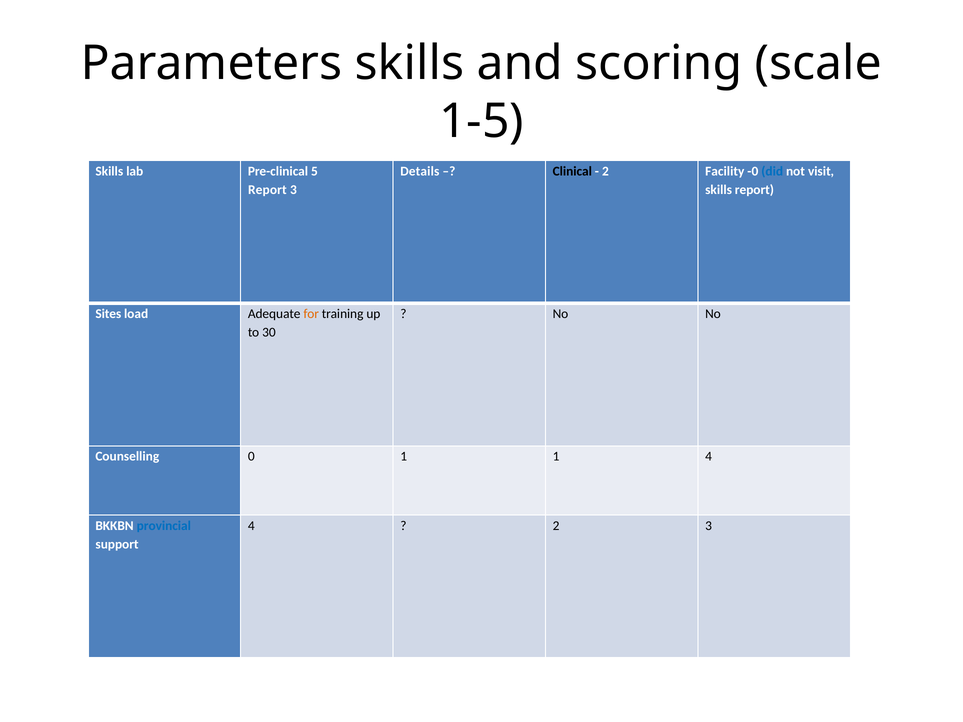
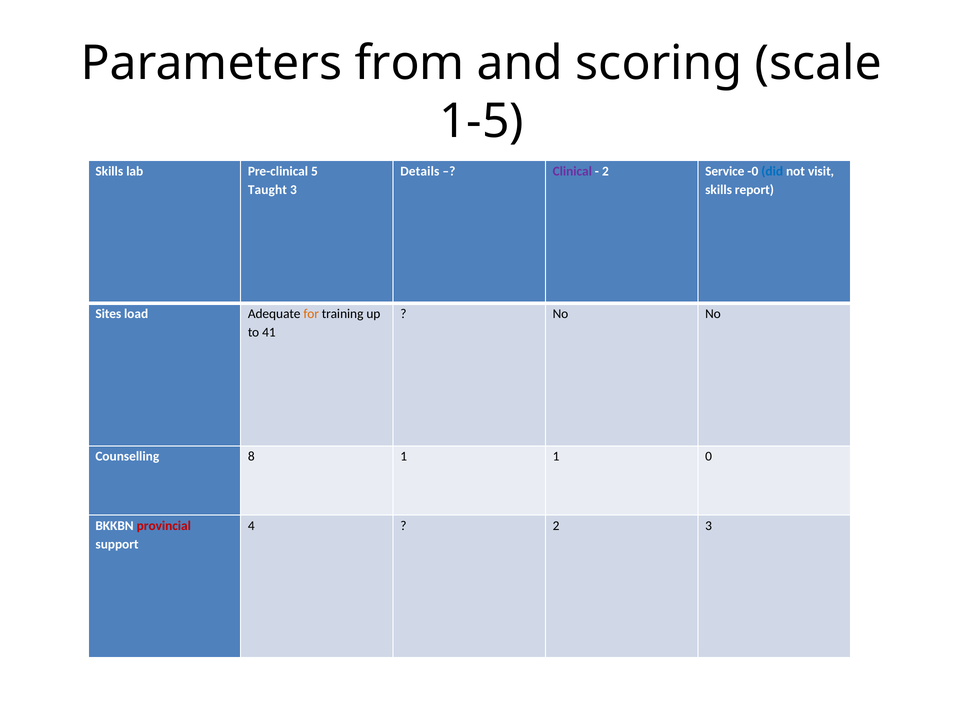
Parameters skills: skills -> from (410, 64)
Clinical colour: black -> purple (572, 171)
Facility: Facility -> Service (725, 171)
Report: Report -> Taught (267, 190)
30: 30 -> 41 (269, 333)
0: 0 -> 8 (251, 457)
1 4: 4 -> 0 (709, 457)
provincial colour: blue -> red (164, 526)
